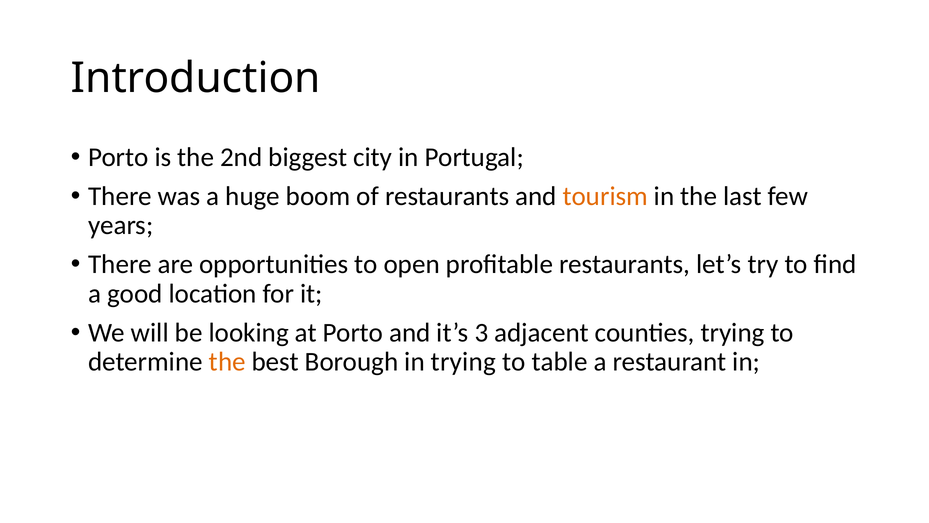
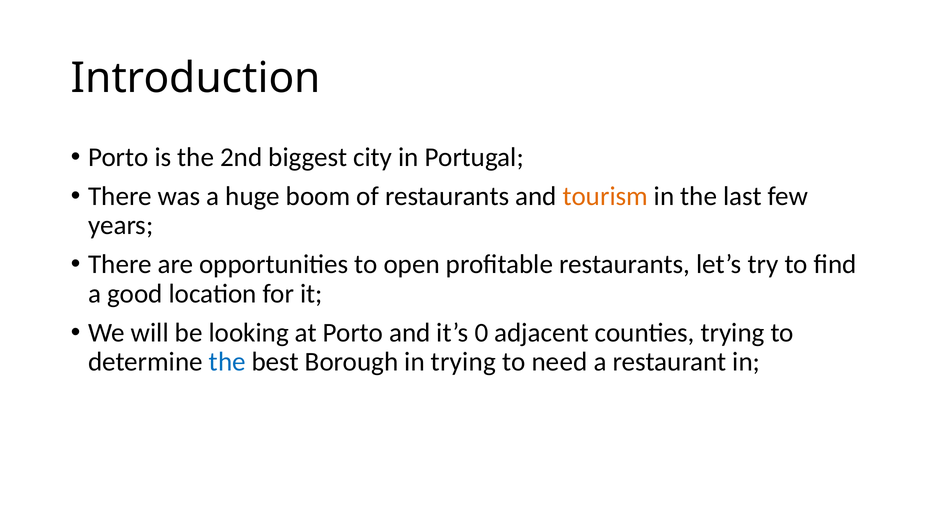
3: 3 -> 0 (481, 332)
the colour: orange -> blue (227, 362)
table: table -> need (560, 362)
